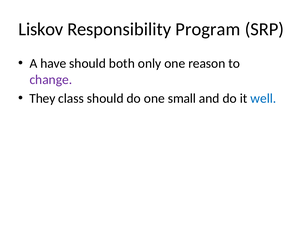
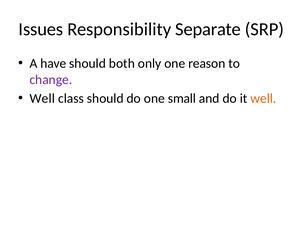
Liskov: Liskov -> Issues (41, 29)
Program: Program -> Separate (208, 29)
They: They -> Well (42, 99)
well colour: blue -> orange (263, 99)
